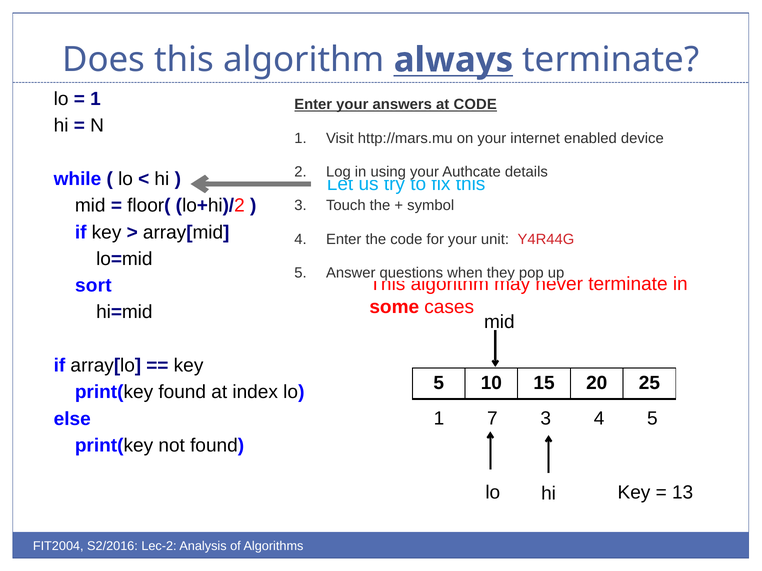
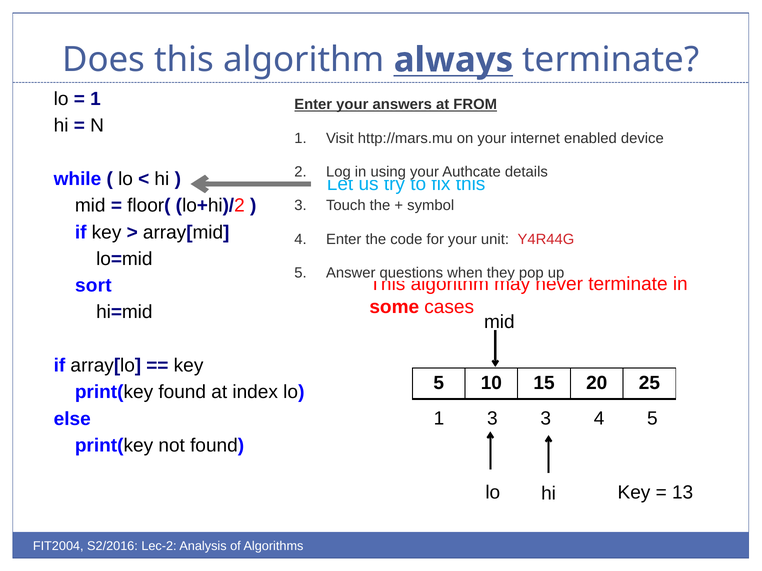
at CODE: CODE -> FROM (475, 105)
1 7: 7 -> 3 (492, 419)
